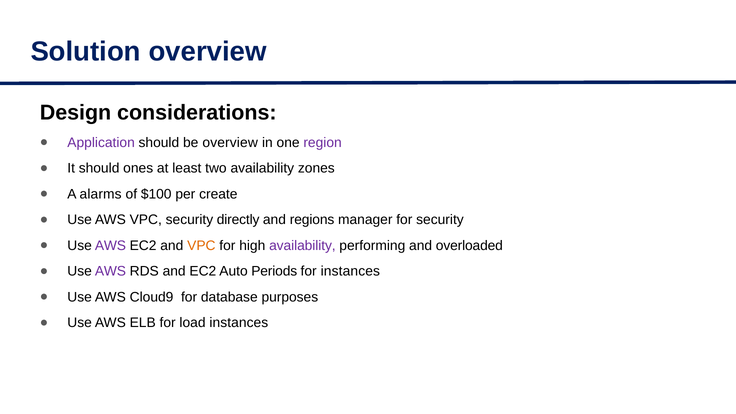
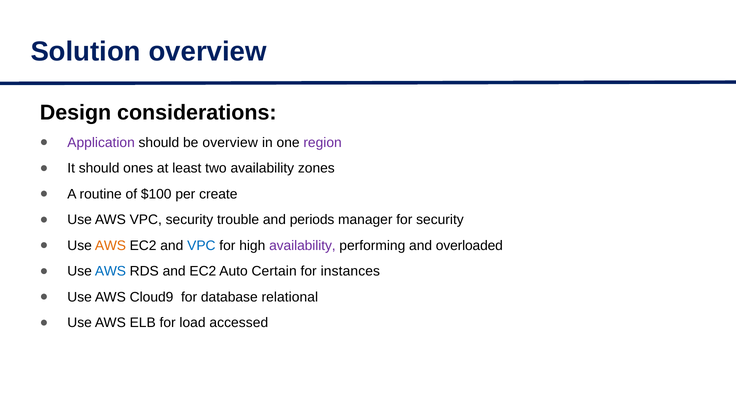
alarms: alarms -> routine (101, 194)
directly: directly -> trouble (238, 220)
regions: regions -> periods (312, 220)
AWS colour: purple -> orange (110, 245)
VPC colour: orange -> blue (201, 245)
AWS colour: purple -> blue (110, 271)
Periods: Periods -> Certain (274, 271)
purposes: purposes -> relational (290, 297)
load instances: instances -> accessed (239, 323)
